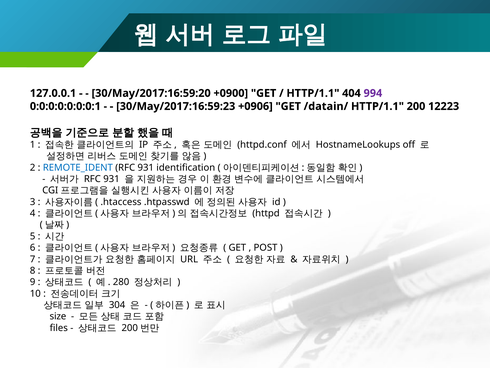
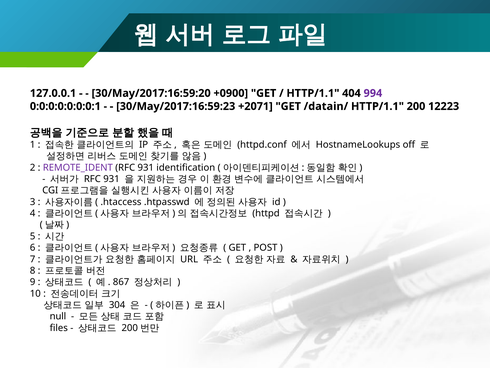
+0906: +0906 -> +2071 (255, 106)
REMOTE_IDENT colour: blue -> purple (78, 167)
280: 280 -> 867 (121, 282)
size: size -> null (58, 316)
